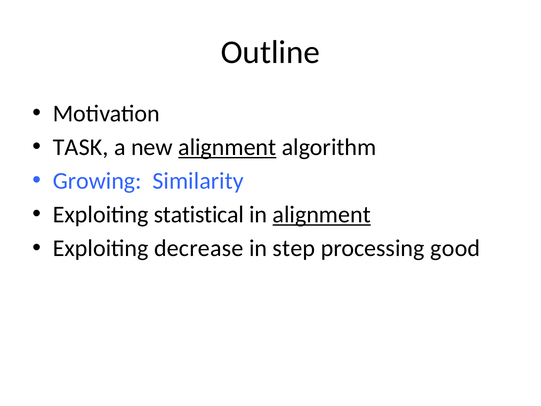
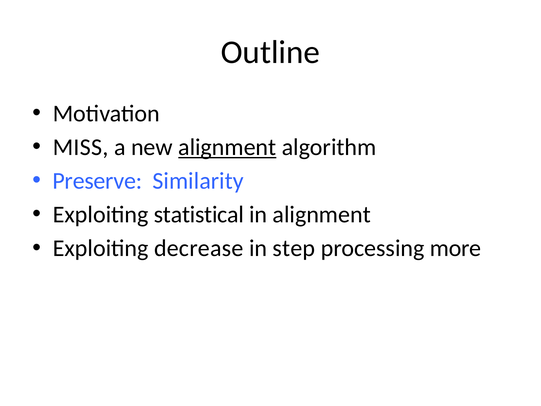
TASK: TASK -> MISS (81, 147)
Growing: Growing -> Preserve (97, 181)
alignment underline: present -> none (322, 215)
good: good -> more (456, 248)
